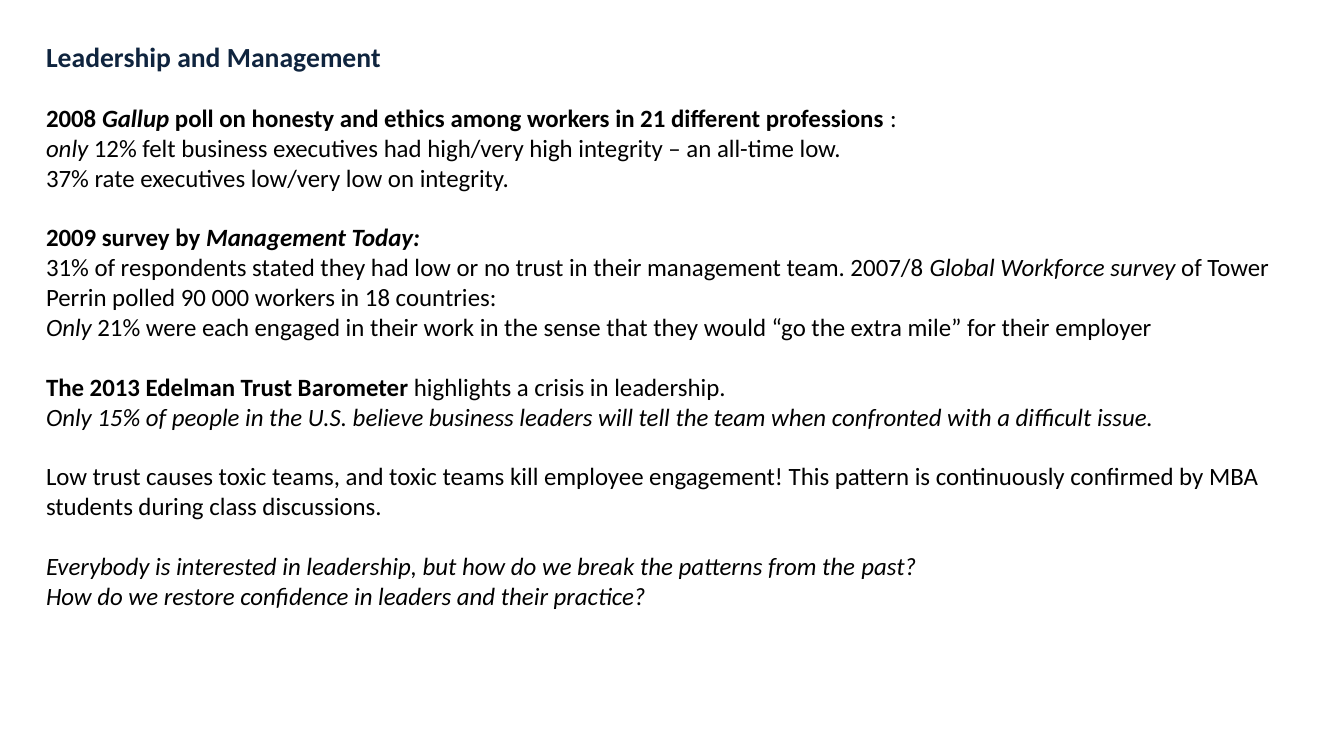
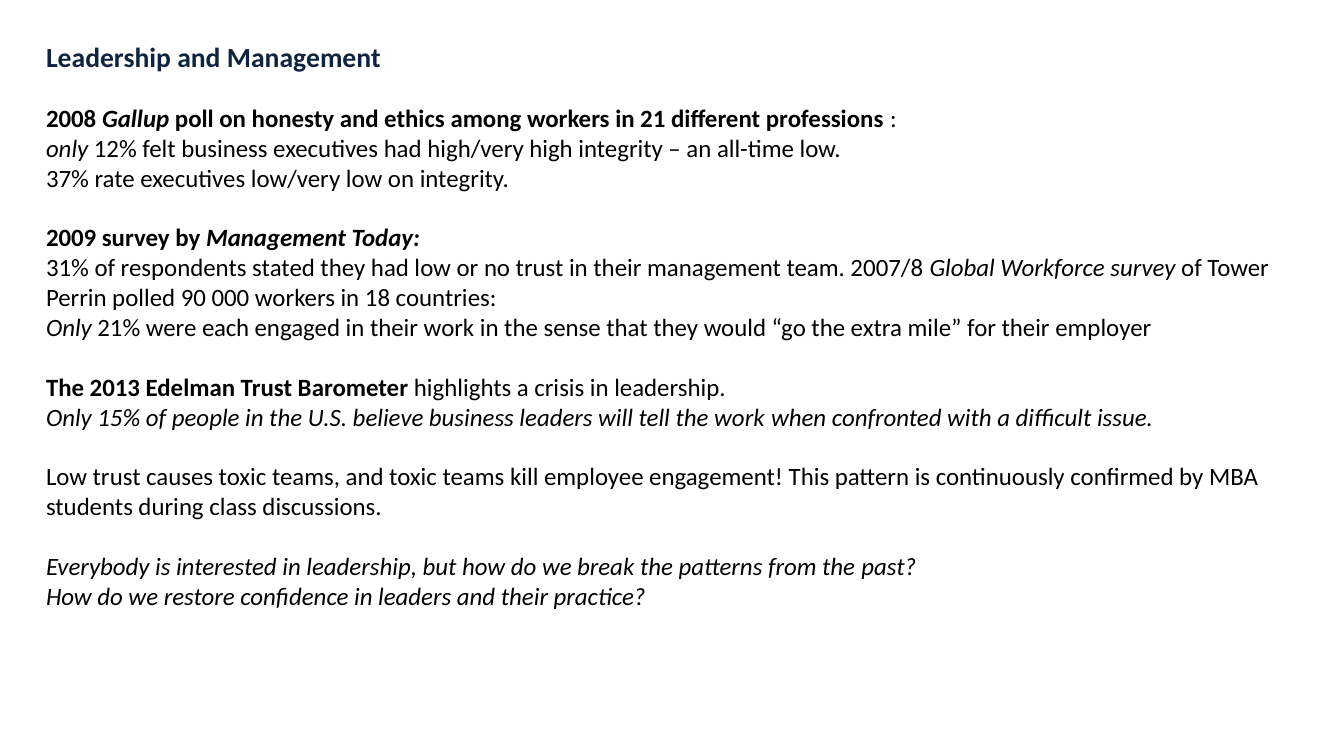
the team: team -> work (739, 418)
